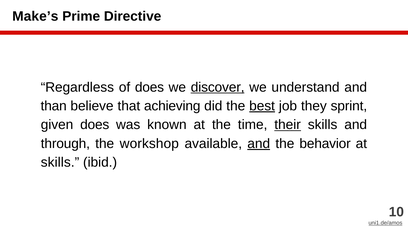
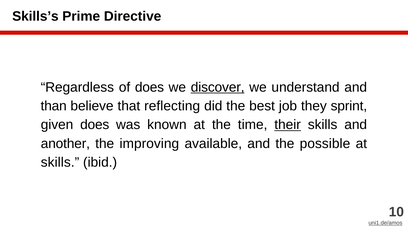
Make’s: Make’s -> Skills’s (35, 16)
achieving: achieving -> reflecting (172, 106)
best underline: present -> none (262, 106)
through: through -> another (65, 143)
workshop: workshop -> improving (149, 143)
and underline: present -> none (259, 143)
behavior: behavior -> possible (325, 143)
